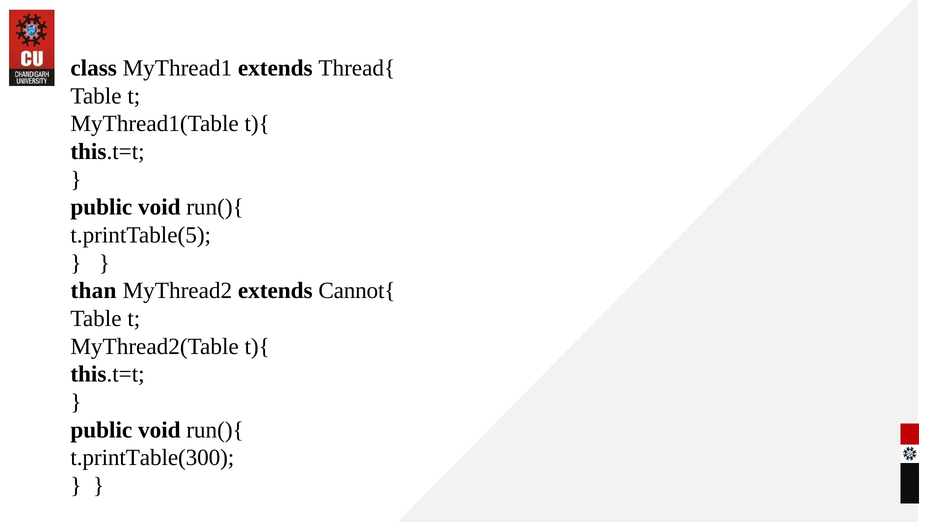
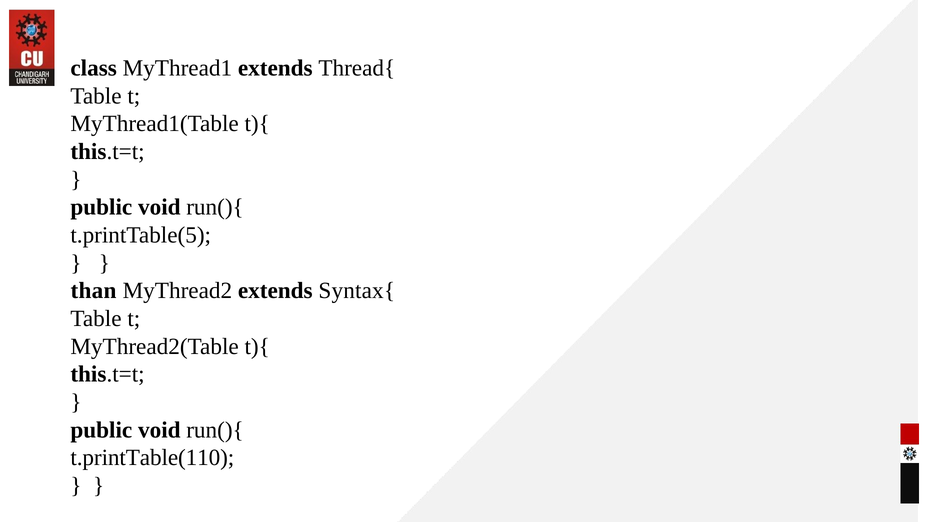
Cannot{: Cannot{ -> Syntax{ (357, 291)
t.printTable(300: t.printTable(300 -> t.printTable(110 (152, 458)
